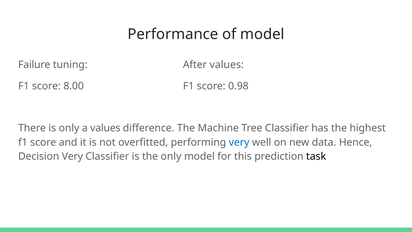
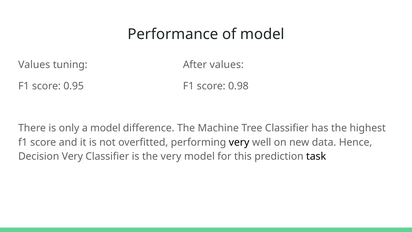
Failure: Failure -> Values (34, 65)
8.00: 8.00 -> 0.95 (74, 86)
a values: values -> model (105, 128)
very colour: blue -> black (239, 142)
the only: only -> very (171, 156)
